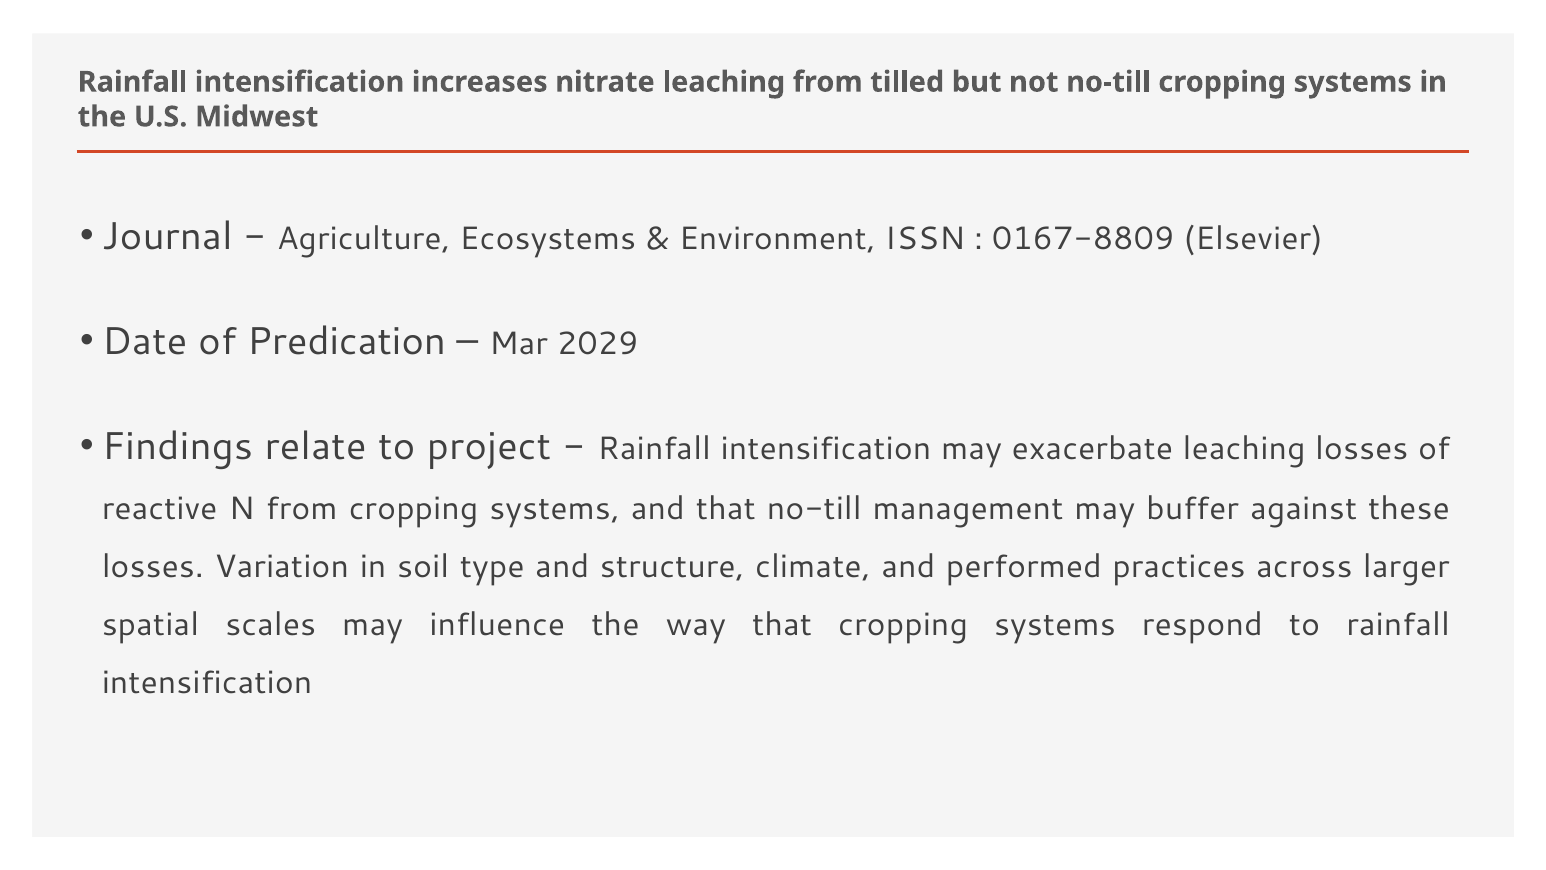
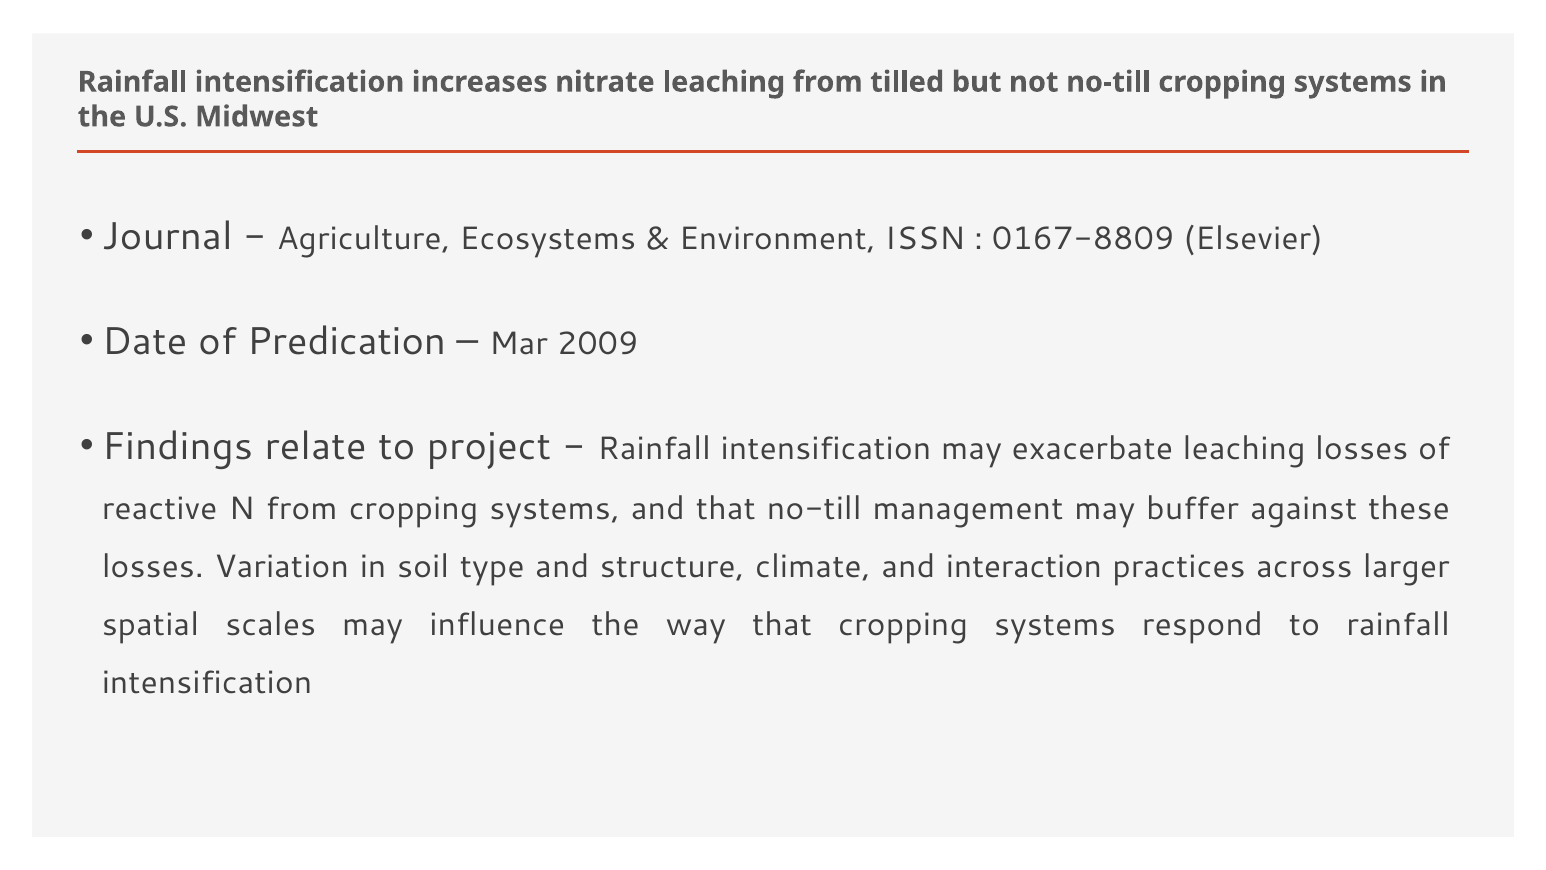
2029: 2029 -> 2009 (598, 344)
performed: performed -> interaction (1024, 566)
